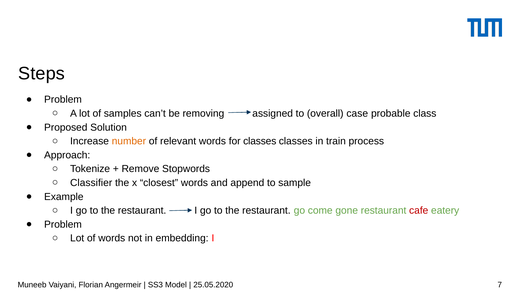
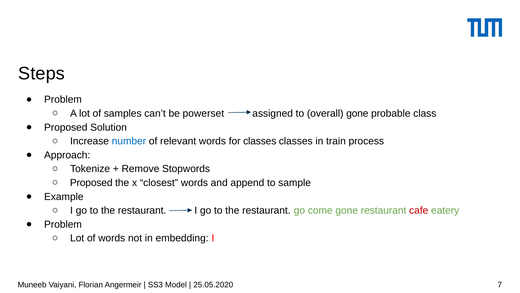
removing: removing -> powerset (203, 113)
overall case: case -> gone (357, 113)
number colour: orange -> blue (129, 141)
Classifier: Classifier -> Proposed (91, 183)
